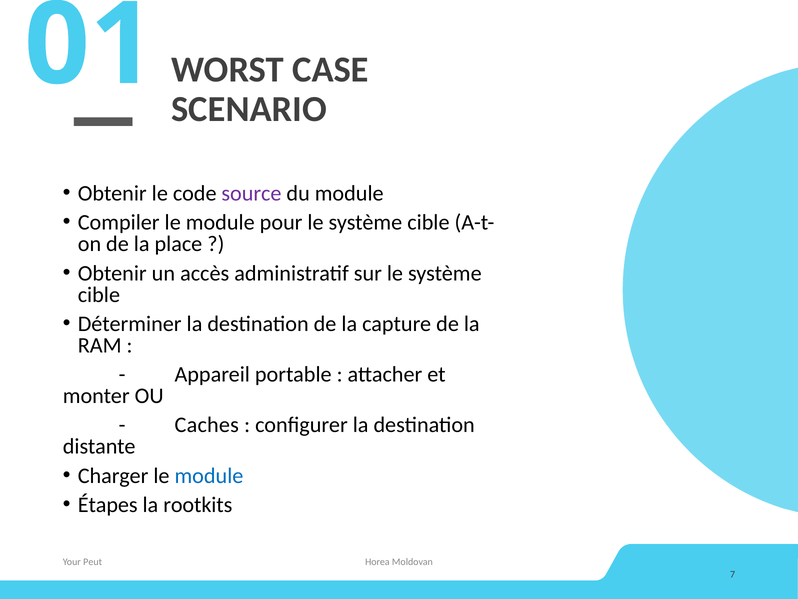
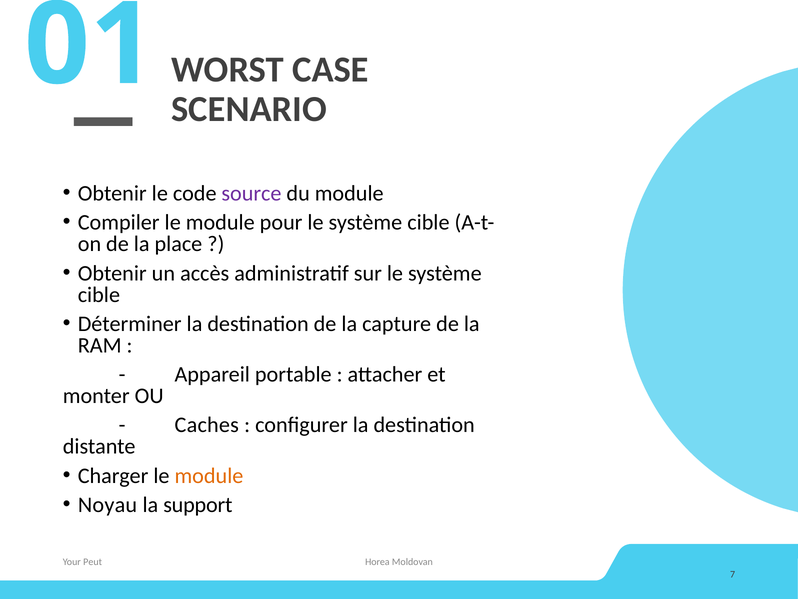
module colour: blue -> orange (209, 475)
Étapes: Étapes -> Noyau (108, 504)
rootkits: rootkits -> support (198, 504)
